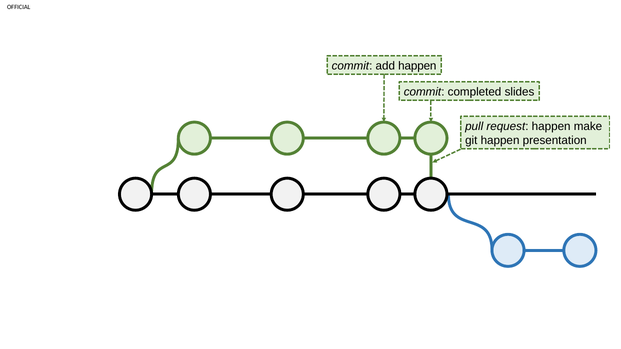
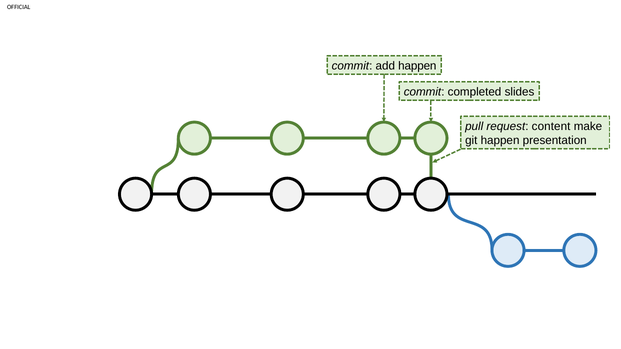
request happen: happen -> content (551, 127)
